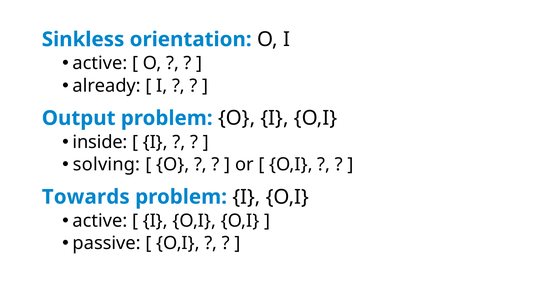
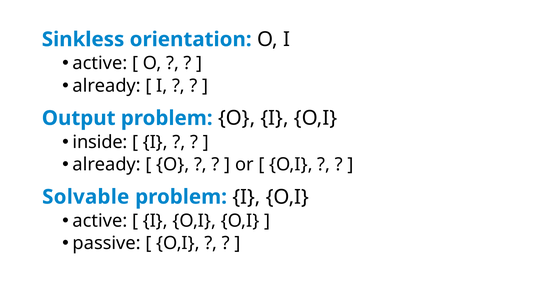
solving: solving -> already (107, 165)
Towards: Towards -> Solvable (86, 197)
